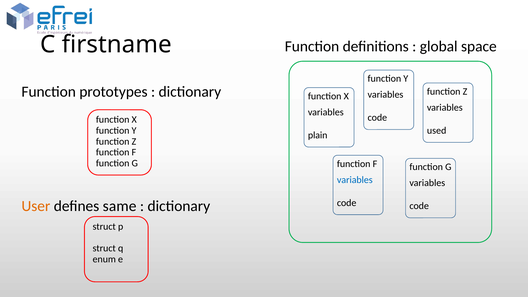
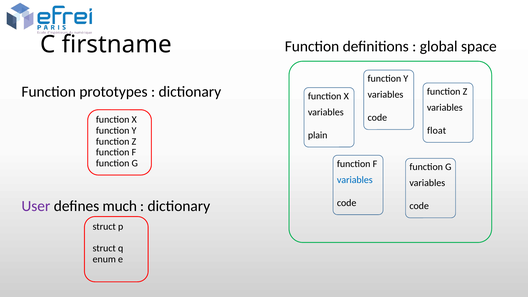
used: used -> float (437, 130)
User colour: orange -> purple (36, 206)
same: same -> much (120, 206)
